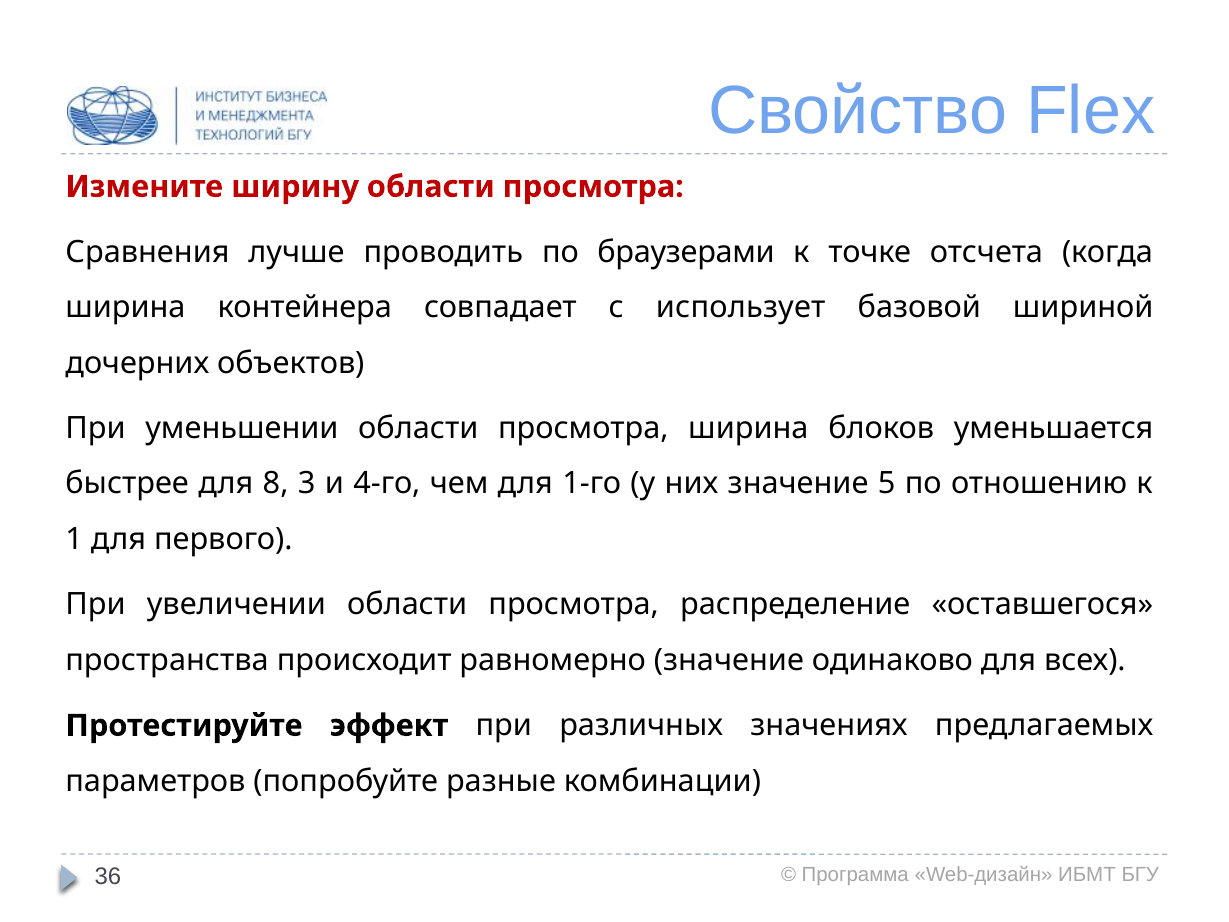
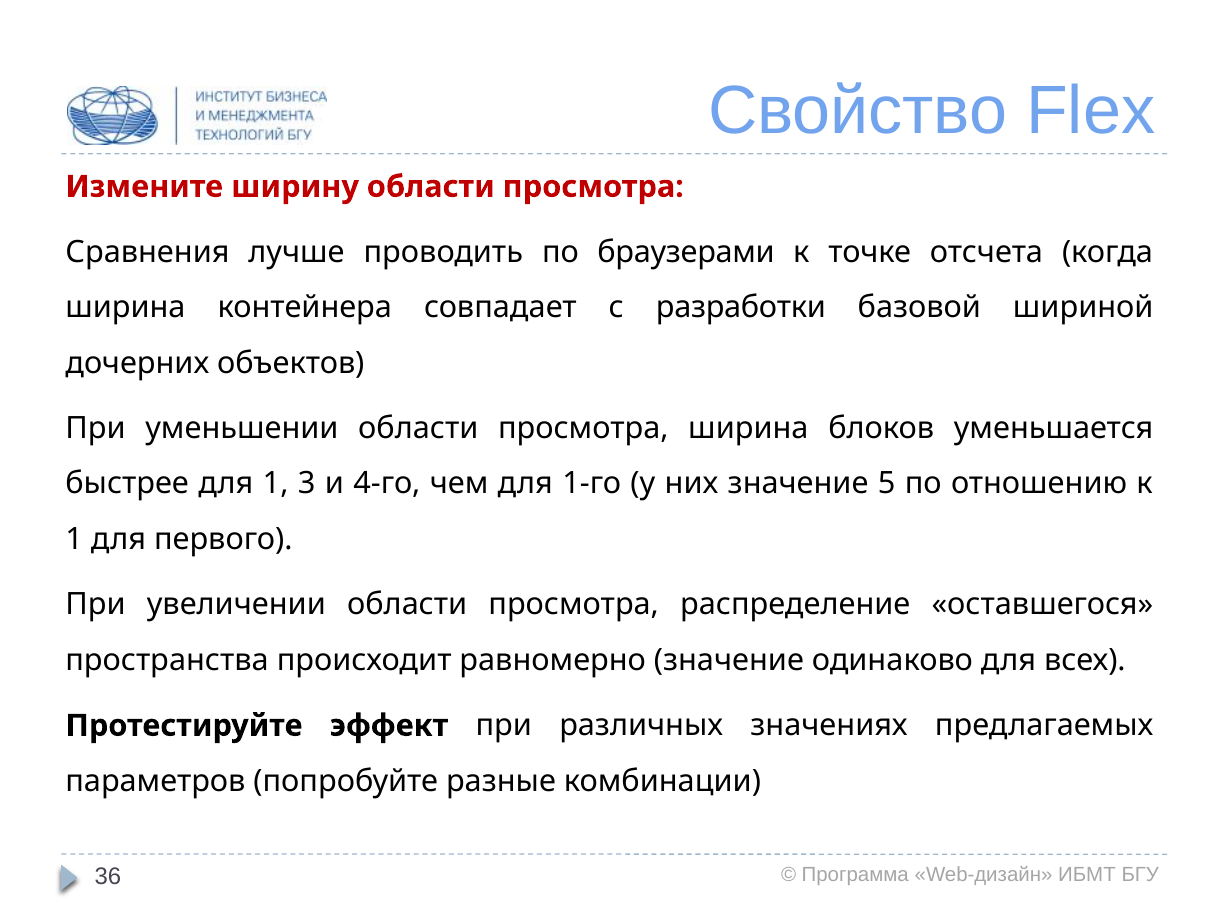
использует: использует -> разработки (741, 308)
для 8: 8 -> 1 (276, 484)
